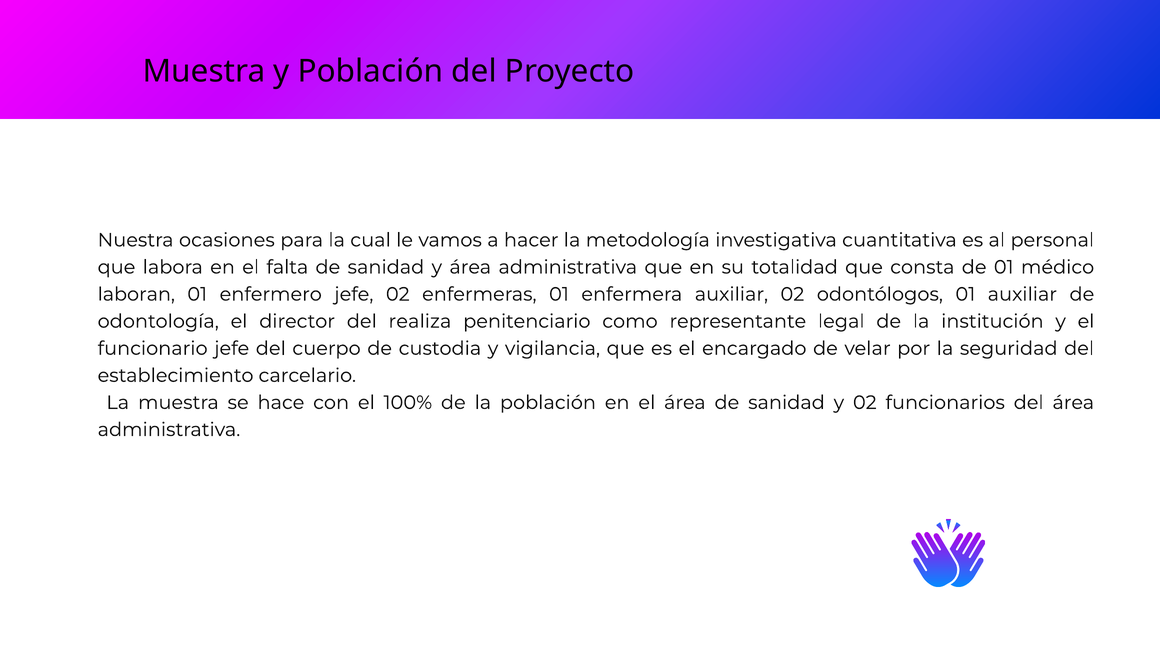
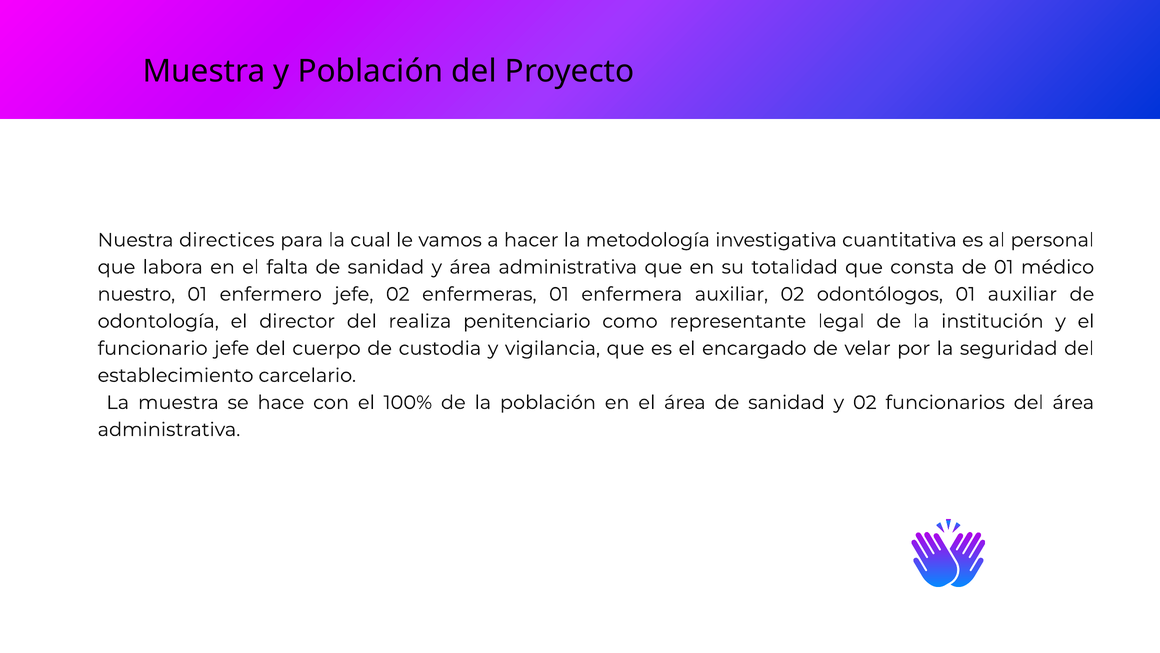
ocasiones: ocasiones -> directices (227, 240)
laboran: laboran -> nuestro (136, 294)
